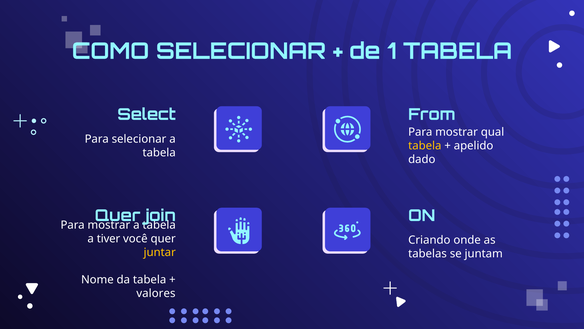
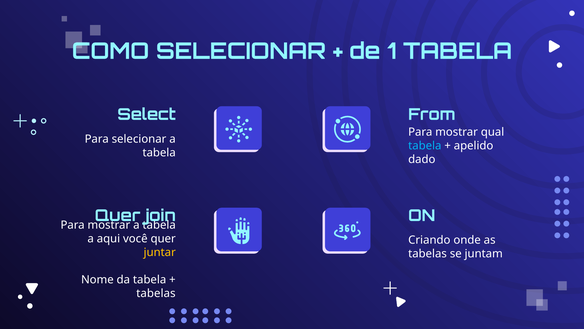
tabela colour: yellow -> light blue (425, 146)
tiver: tiver -> aqui (108, 238)
valores: valores -> tabelas (156, 293)
